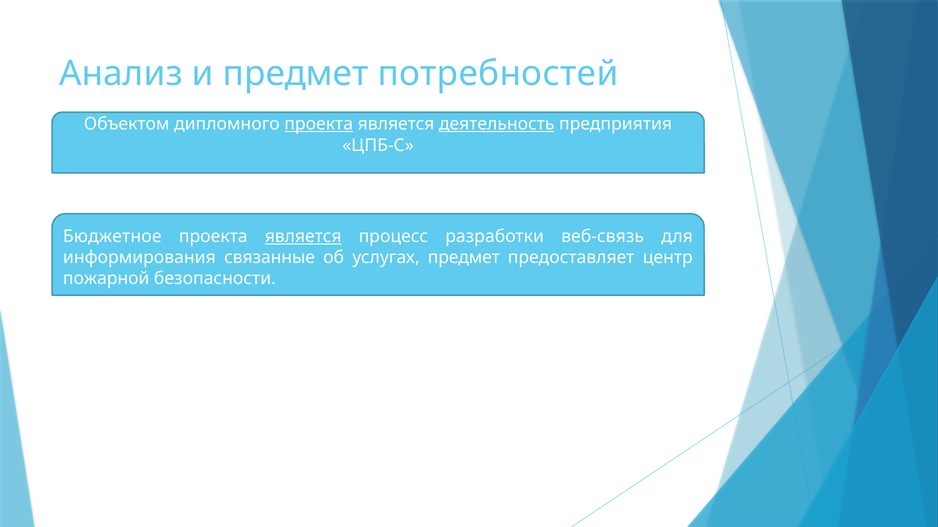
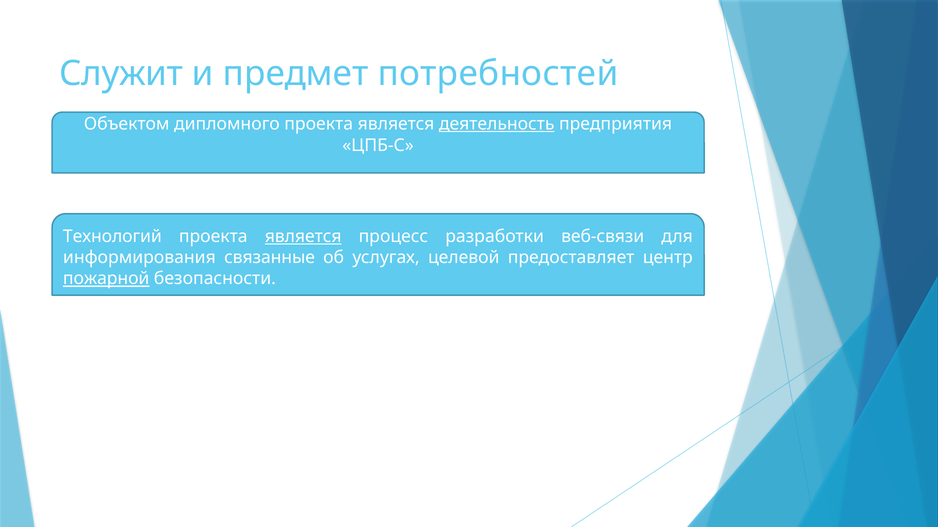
Анализ: Анализ -> Служит (121, 74)
проекта underline: present -> none (319, 124)
Бюджетное: Бюджетное -> Технологий (112, 237)
веб-связь: веб-связь -> веб-связи (603, 237)
услугах предмет: предмет -> целевой (464, 258)
пожарной underline: none -> present (106, 279)
